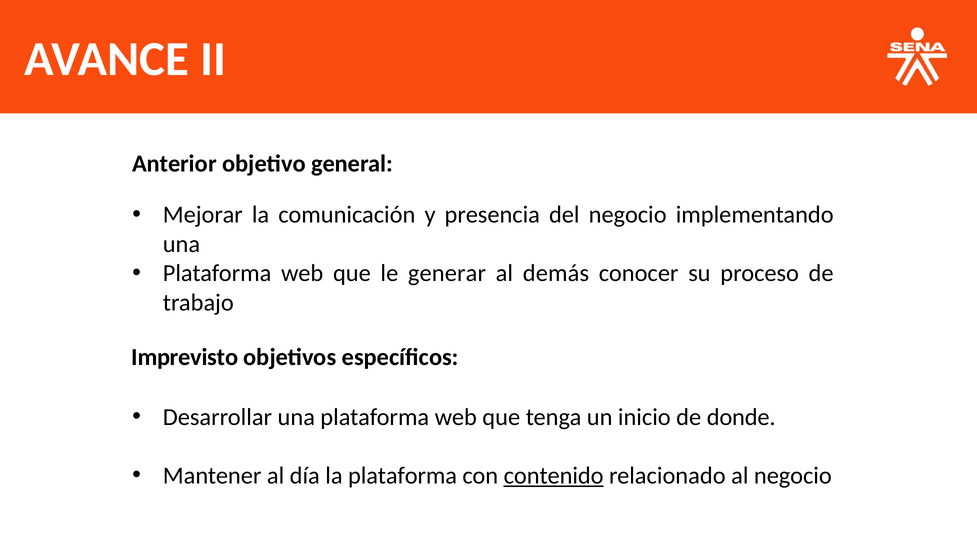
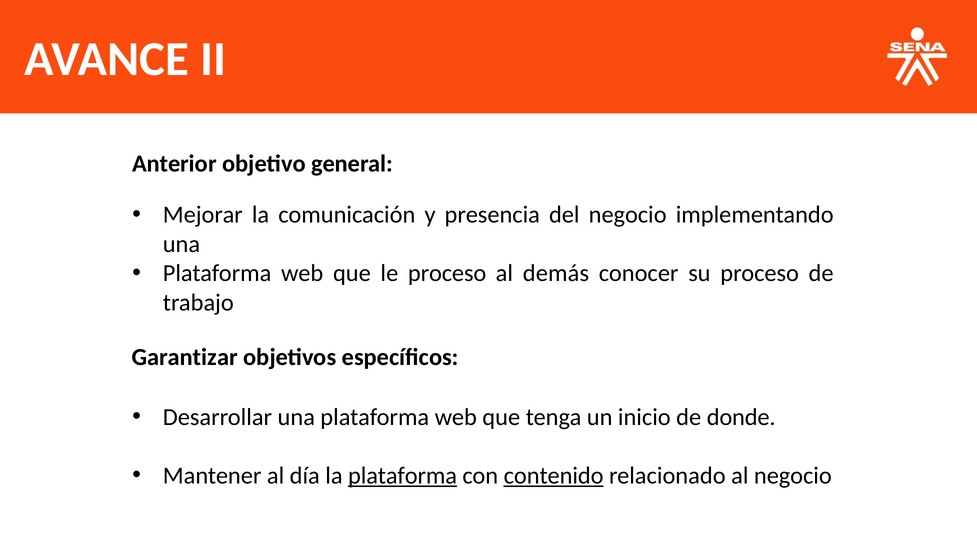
le generar: generar -> proceso (447, 274)
Imprevisto: Imprevisto -> Garantizar (185, 358)
plataforma underline: none -> present (403, 476)
